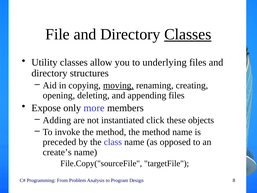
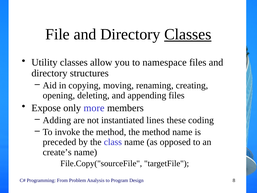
underlying: underlying -> namespace (165, 62)
moving underline: present -> none (118, 85)
click: click -> lines (155, 120)
objects: objects -> coding (201, 120)
